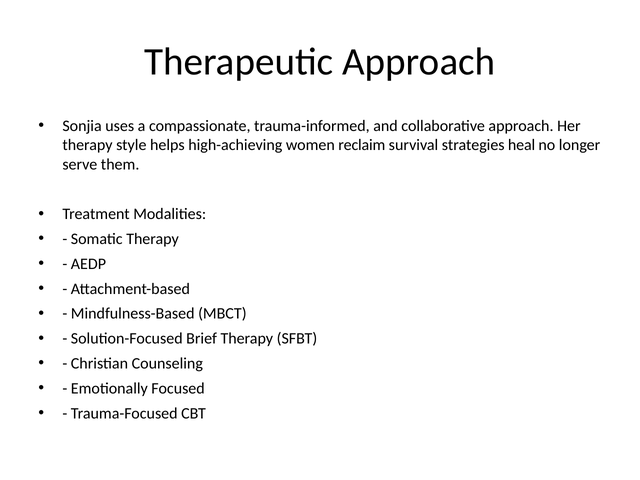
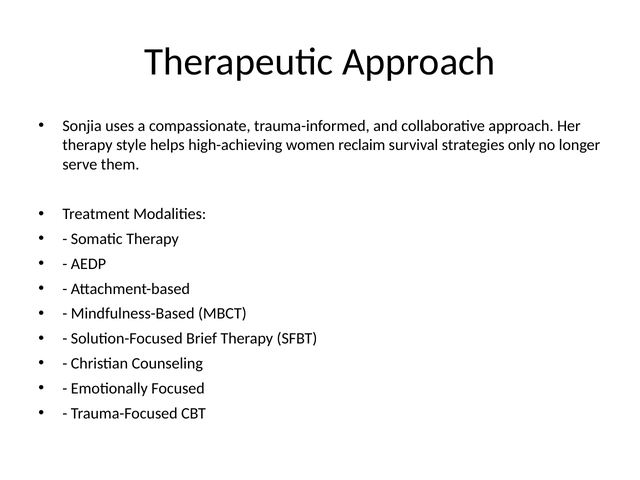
heal: heal -> only (522, 145)
